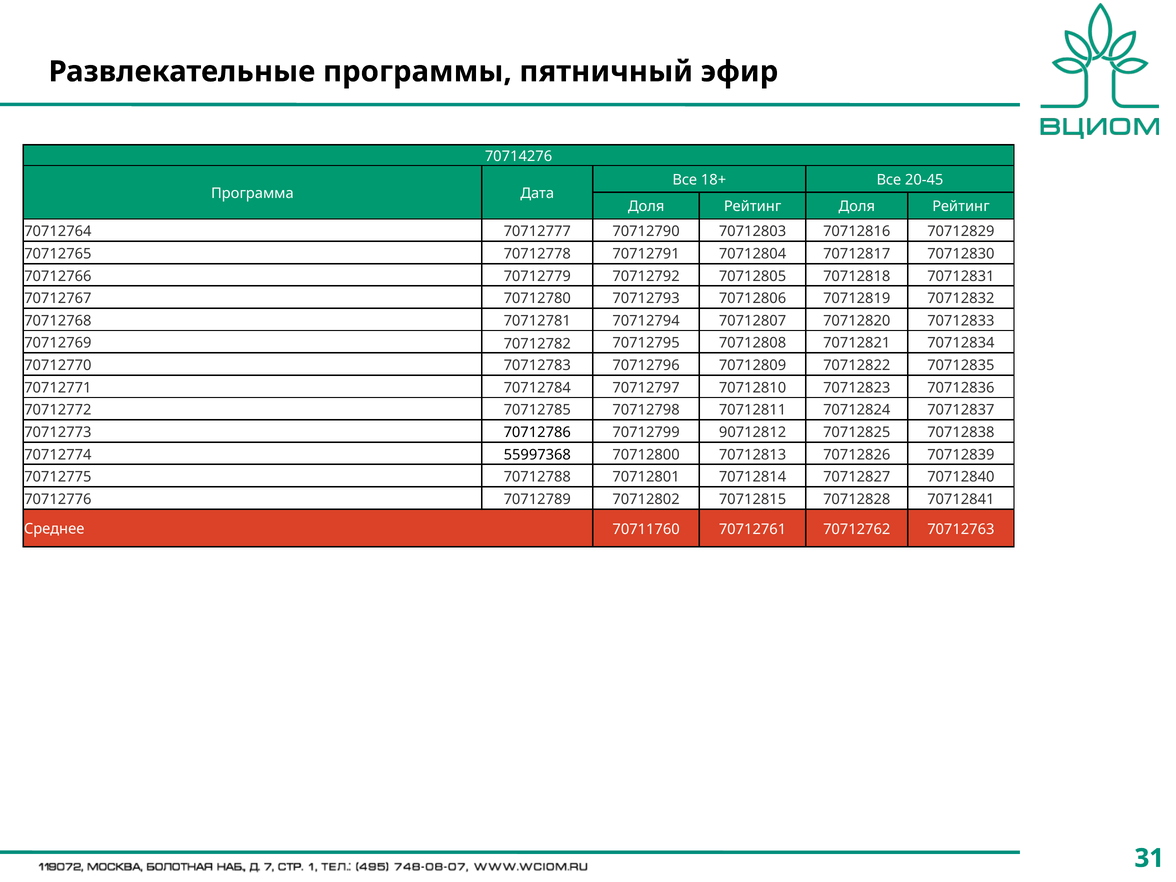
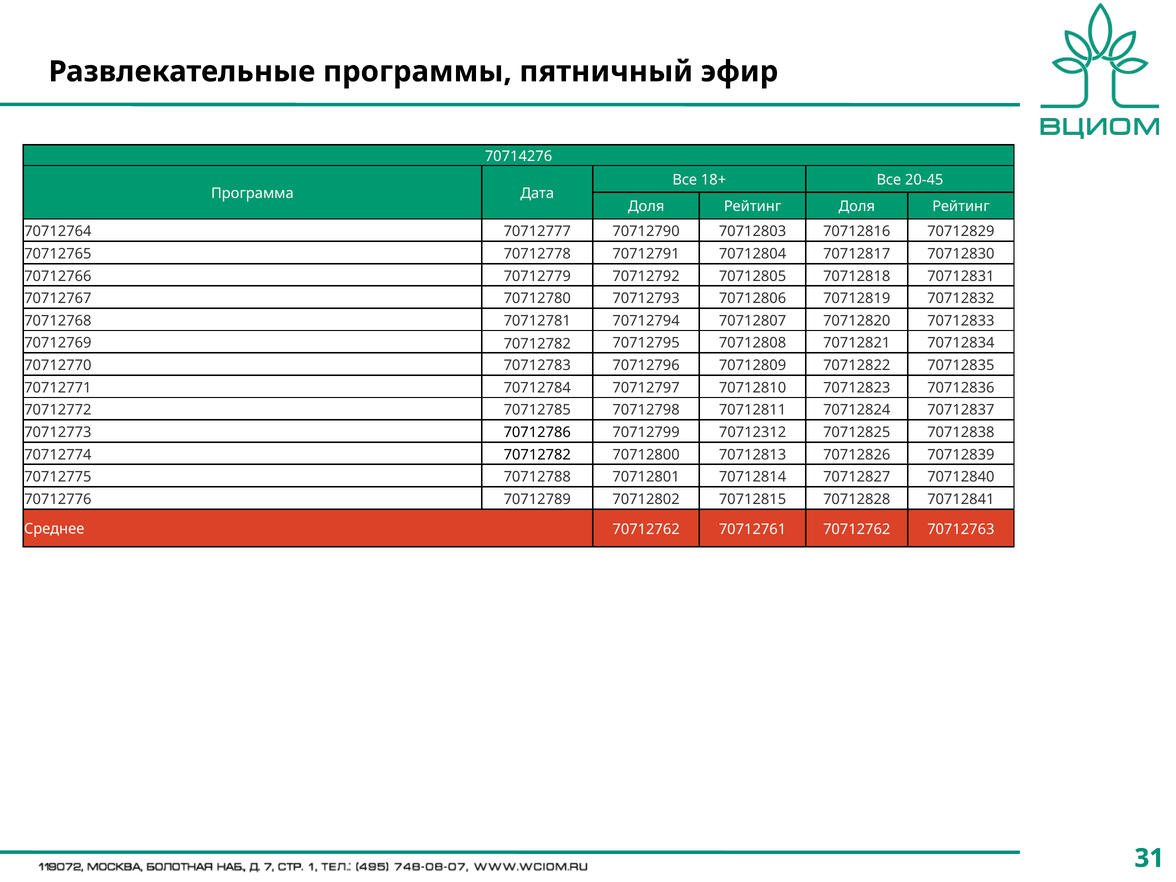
90712812: 90712812 -> 70712312 (753, 432)
70712774 55997368: 55997368 -> 70712782 (537, 455)
Среднее 70711760: 70711760 -> 70712762 (646, 529)
